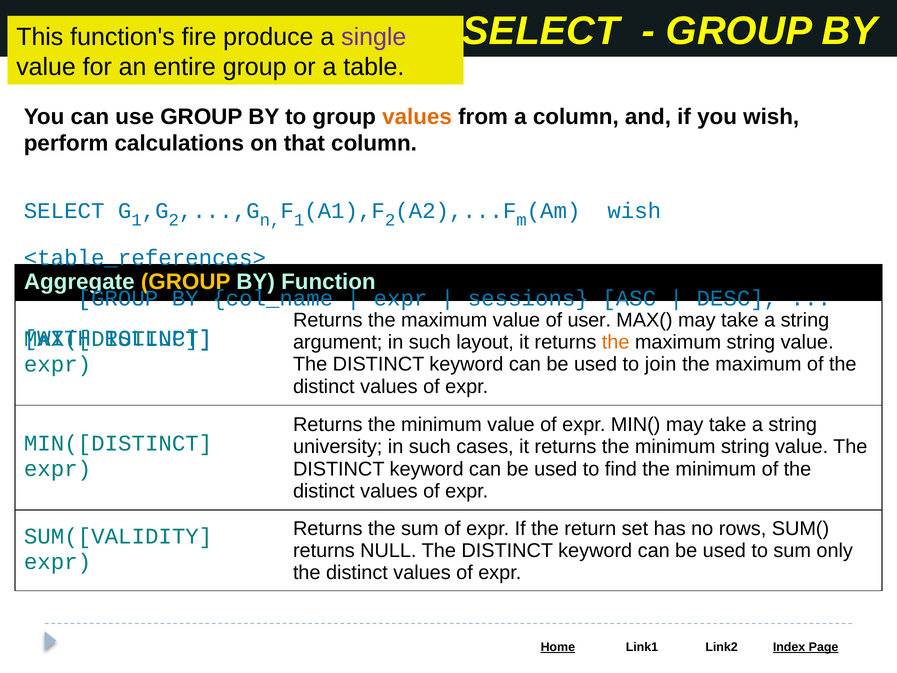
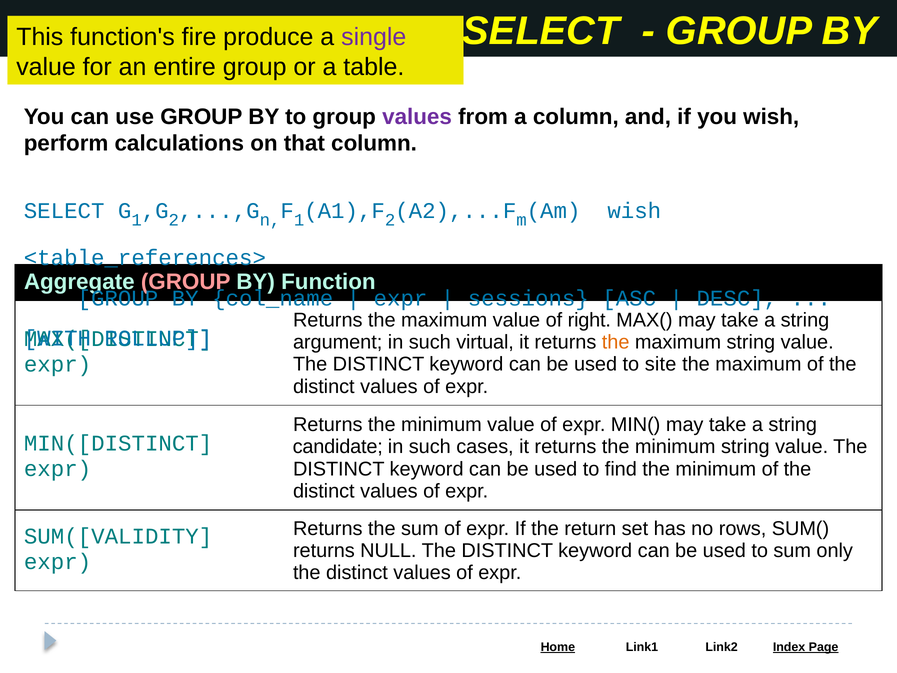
values colour: orange -> purple (417, 117)
GROUP colour: yellow -> pink (186, 282)
user: user -> right (589, 320)
layout: layout -> virtual (485, 342)
join: join -> site (661, 364)
university: university -> candidate (338, 447)
